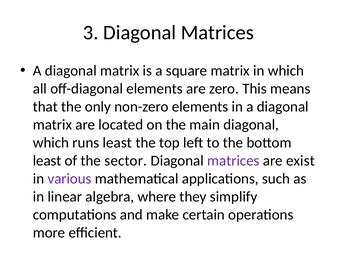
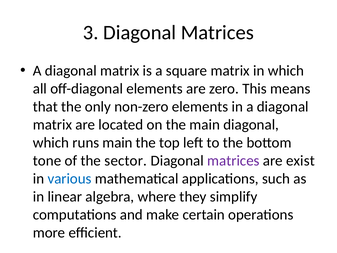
runs least: least -> main (117, 143)
least: least -> tone (47, 161)
various colour: purple -> blue (70, 179)
